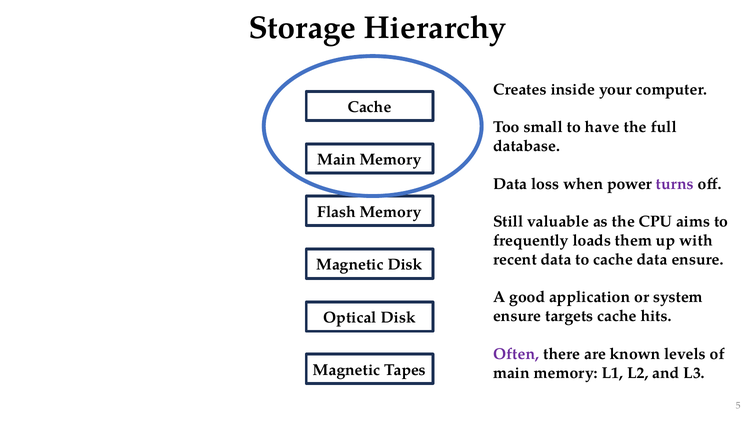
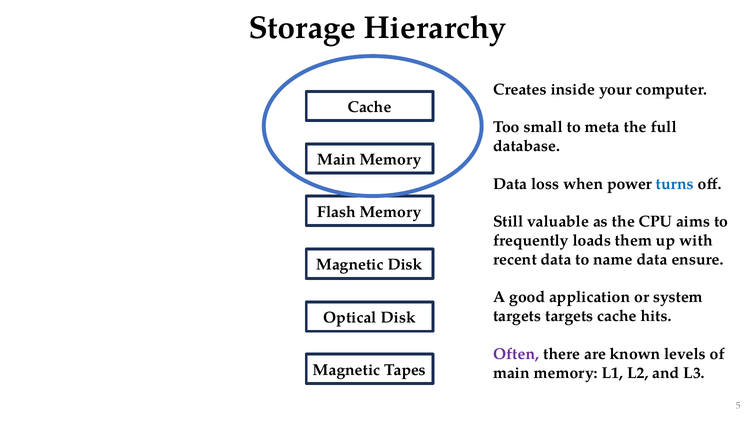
have: have -> meta (602, 127)
turns colour: purple -> blue (675, 184)
to cache: cache -> name (613, 259)
ensure: ensure -> targets (517, 316)
